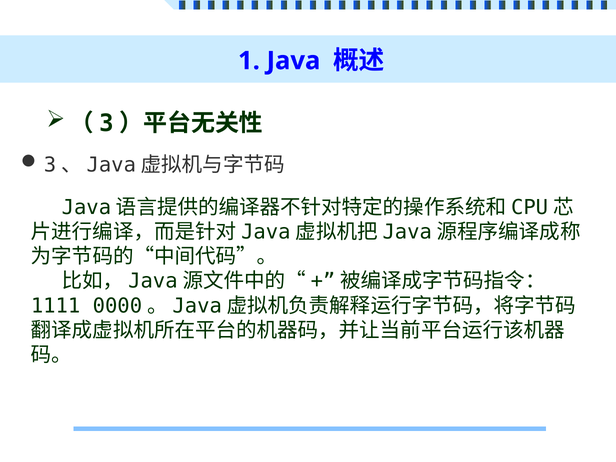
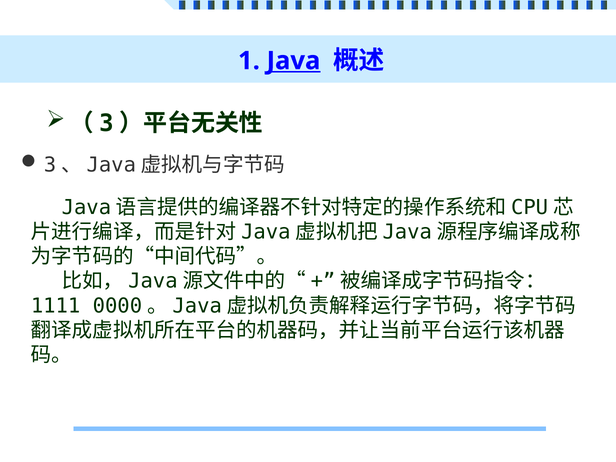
Java underline: none -> present (293, 61)
